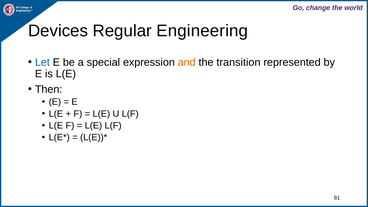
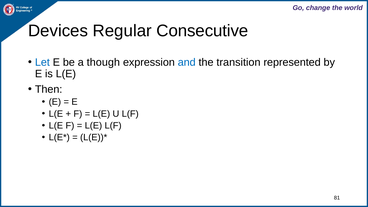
Engineering: Engineering -> Consecutive (202, 31)
special: special -> though (103, 62)
and colour: orange -> blue (187, 62)
